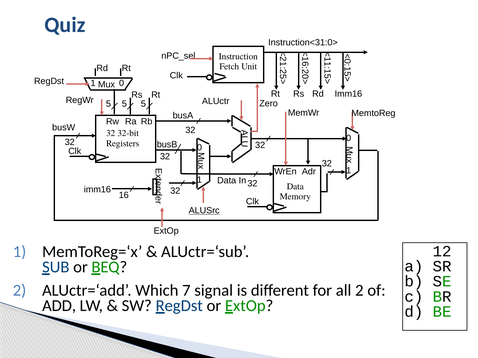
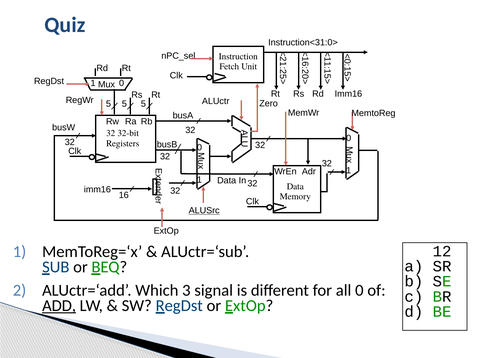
7: 7 -> 3 (186, 291)
all 2: 2 -> 0 (359, 291)
ADD underline: none -> present (59, 306)
